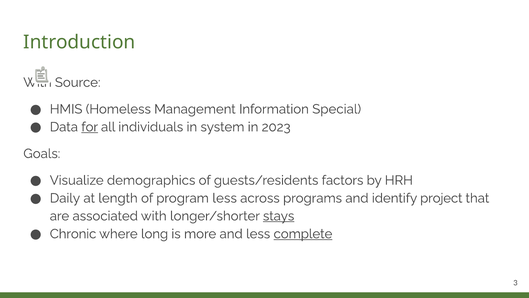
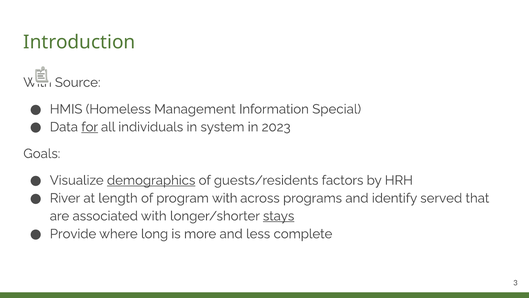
demographics underline: none -> present (151, 180)
Daily: Daily -> River (65, 198)
program less: less -> with (225, 198)
project: project -> served (441, 198)
Chronic: Chronic -> Provide (73, 234)
complete underline: present -> none (303, 234)
